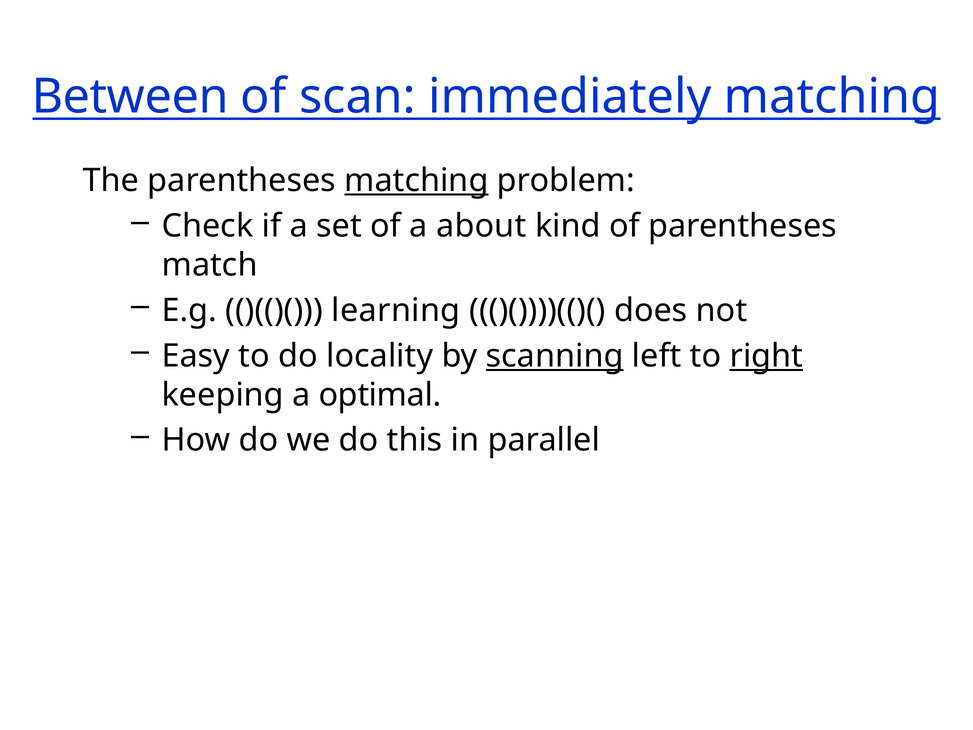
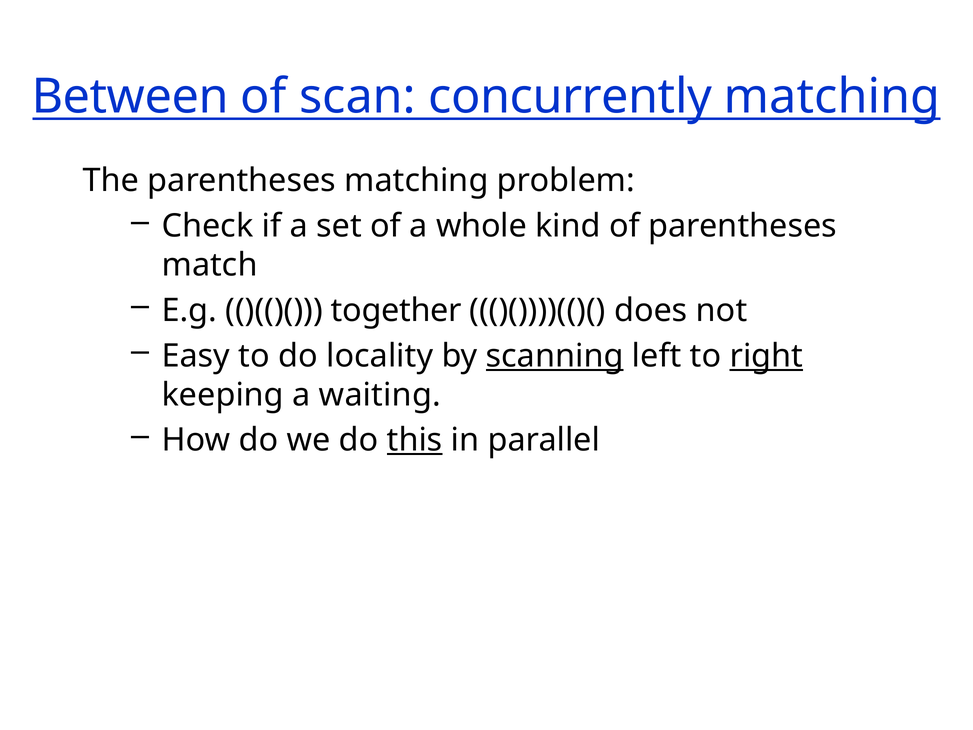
immediately: immediately -> concurrently (570, 97)
matching underline: present -> none (416, 181)
about: about -> whole (482, 226)
learning: learning -> together (396, 310)
optimal: optimal -> waiting (380, 395)
this underline: none -> present (415, 440)
